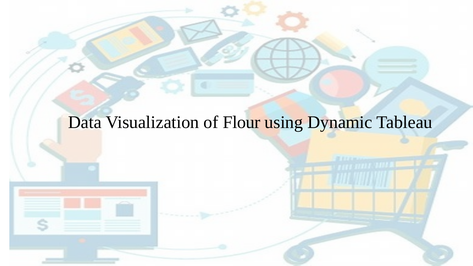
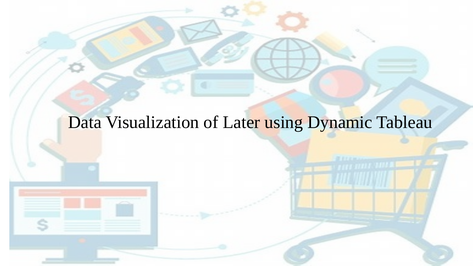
Flour: Flour -> Later (241, 122)
